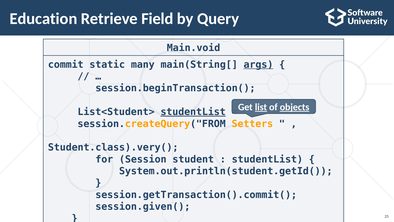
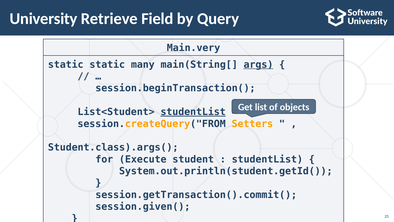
Education: Education -> University (44, 19)
Main.void: Main.void -> Main.very (194, 48)
commit: commit -> static (66, 64)
list underline: present -> none (261, 107)
objects underline: present -> none (295, 107)
Student.class).very(: Student.class).very( -> Student.class).args( (113, 147)
Session: Session -> Execute (143, 159)
